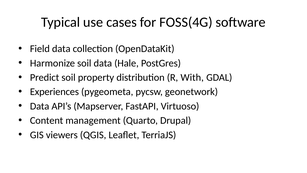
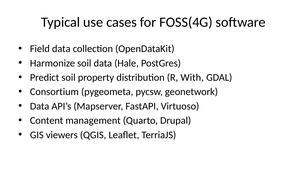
Experiences: Experiences -> Consortium (54, 92)
